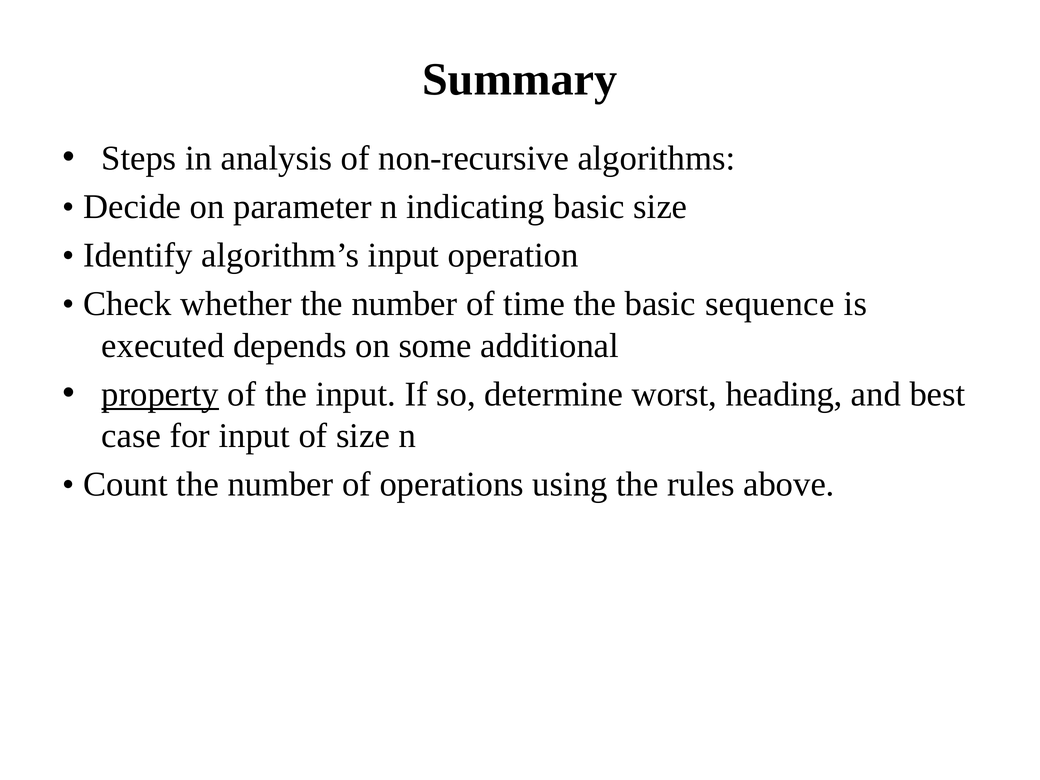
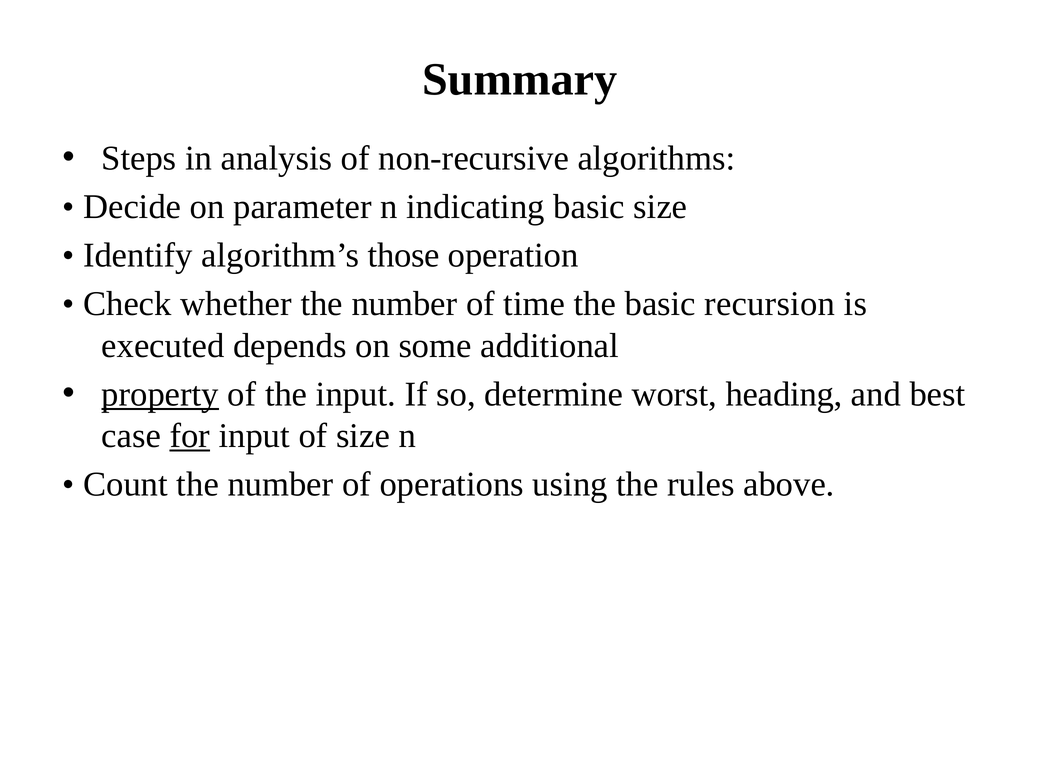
algorithm’s input: input -> those (404, 255)
sequence: sequence -> recursion (770, 304)
for underline: none -> present (190, 436)
